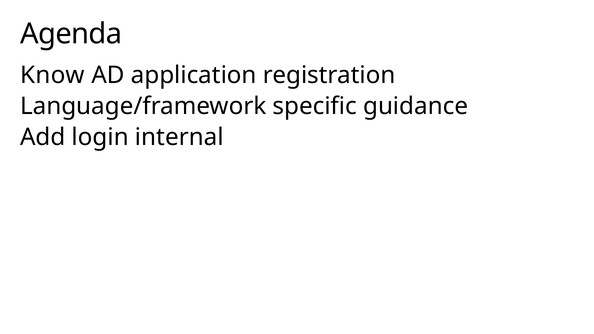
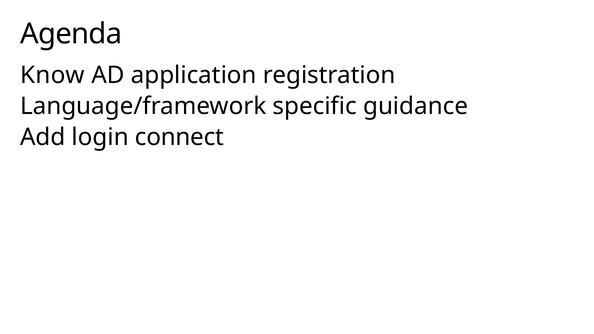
internal: internal -> connect (179, 137)
